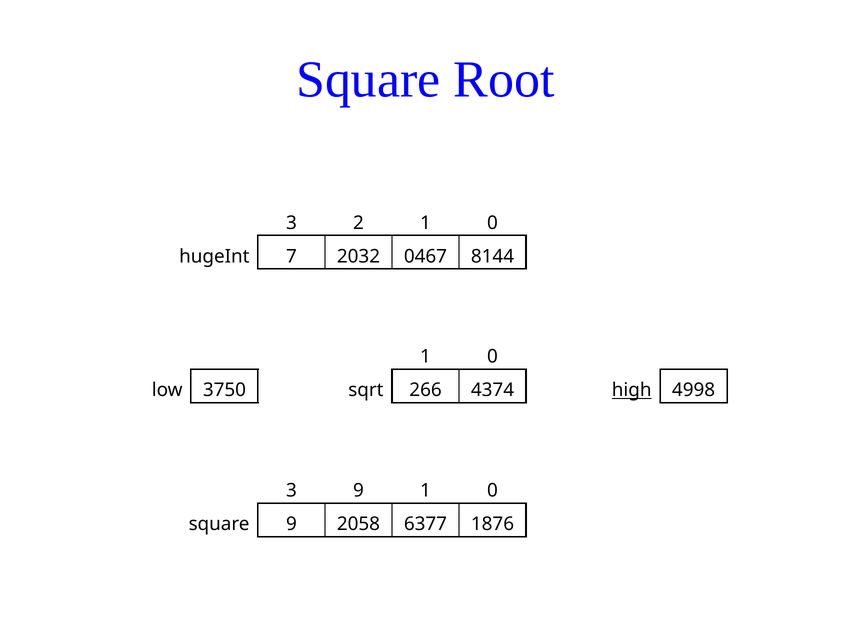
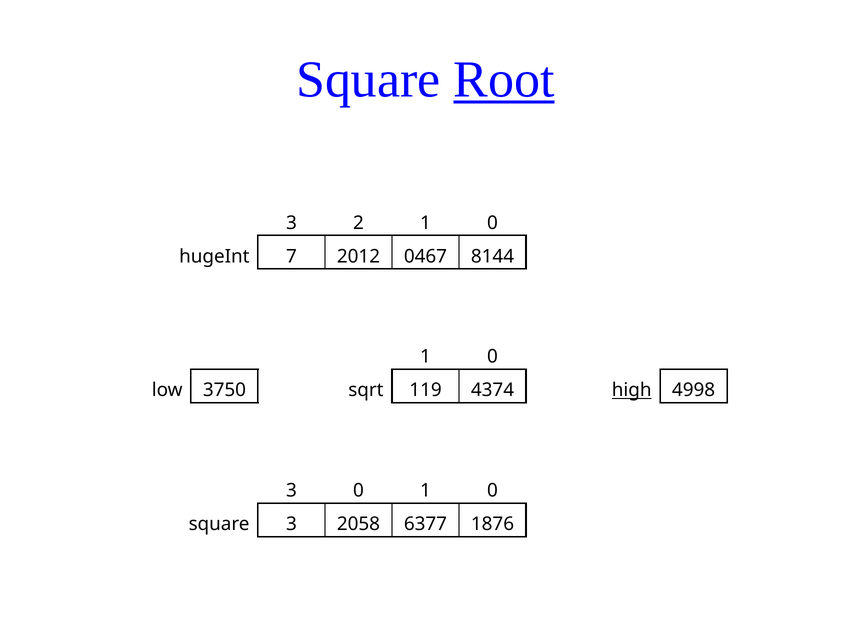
Root underline: none -> present (504, 80)
2032: 2032 -> 2012 (359, 256)
266: 266 -> 119 (426, 390)
3 9: 9 -> 0 (359, 491)
square 9: 9 -> 3 (291, 524)
